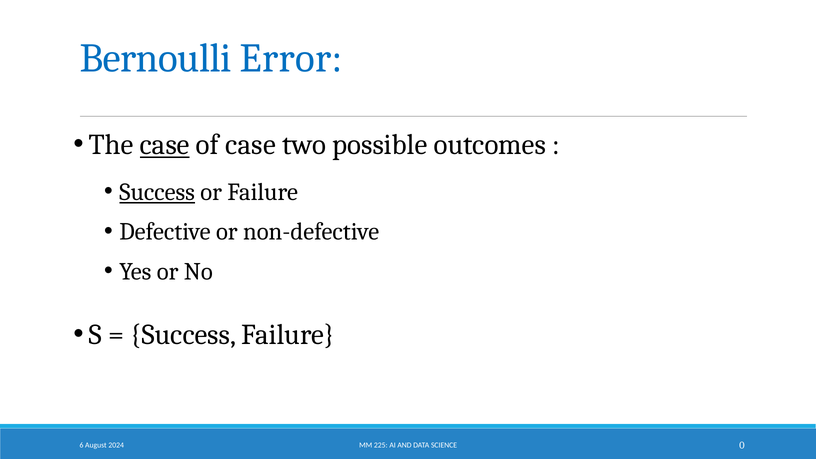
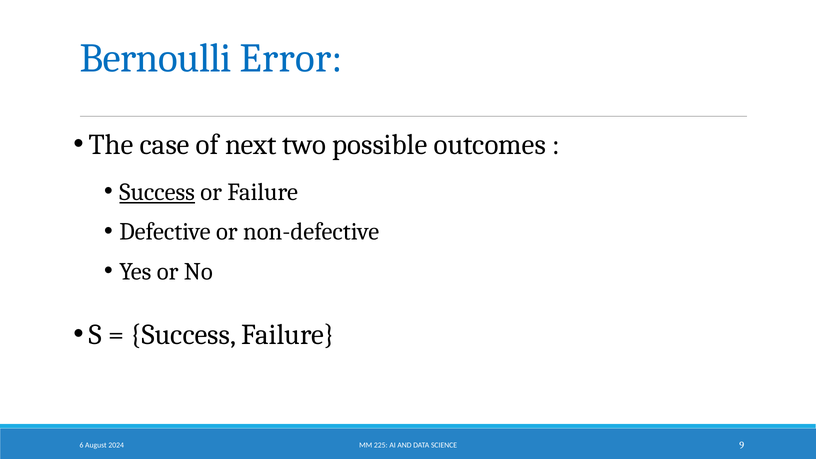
case underline: present -> none (165, 145)
of case: case -> next (251, 145)
0: 0 -> 9 (742, 445)
